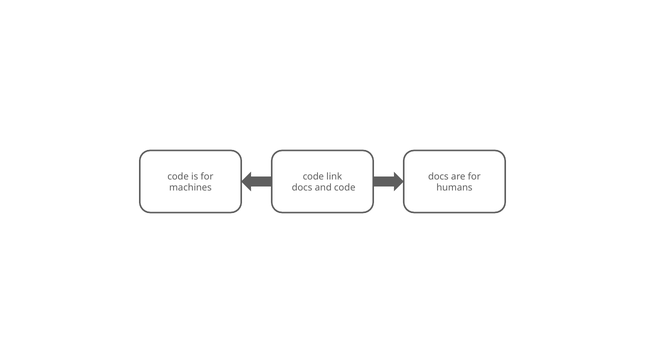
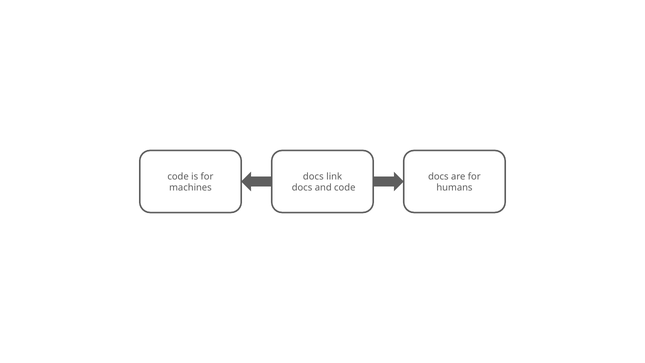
code: code -> docs (313, 176)
